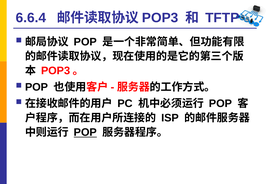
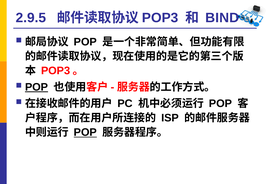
6.6.4: 6.6.4 -> 2.9.5 (31, 18)
TFTP: TFTP -> BIND (222, 18)
POP underline: none -> present (37, 87)
